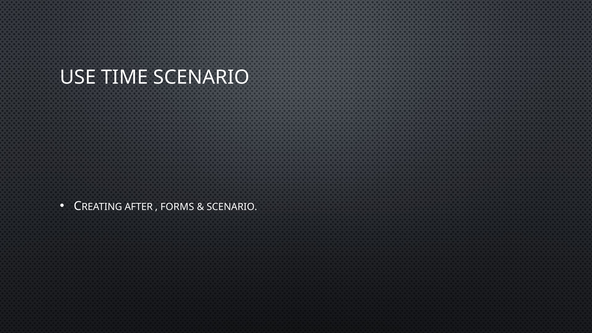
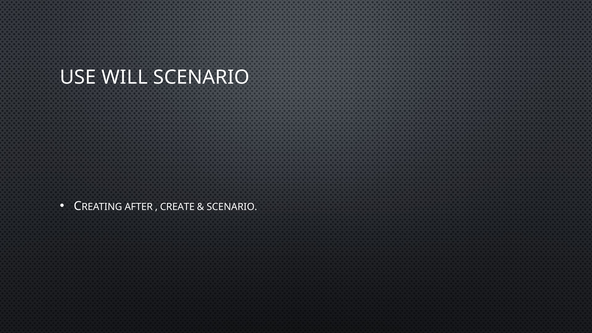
TIME: TIME -> WILL (125, 77)
FORMS: FORMS -> CREATE (177, 207)
